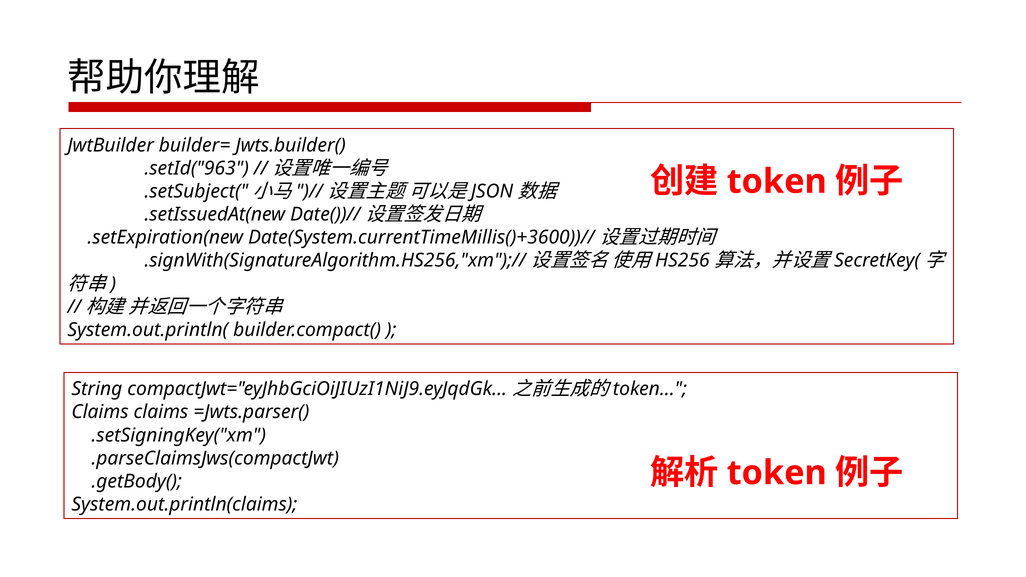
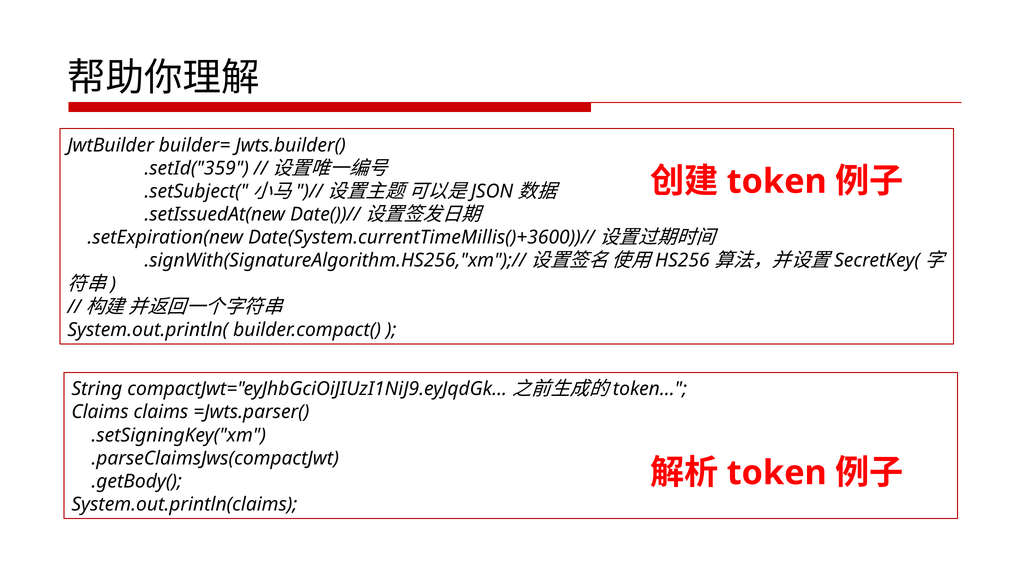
.setId("963: .setId("963 -> .setId("359 (197, 168)
